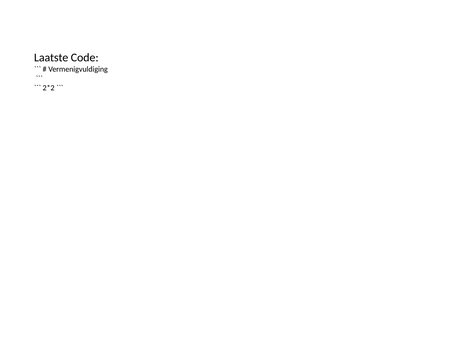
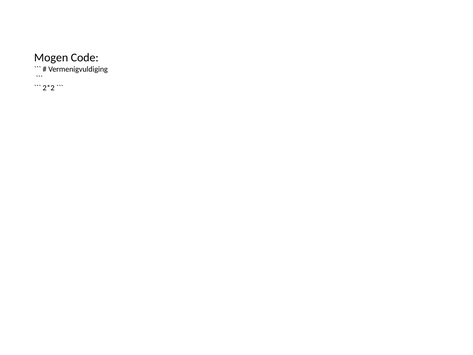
Laatste: Laatste -> Mogen (51, 58)
